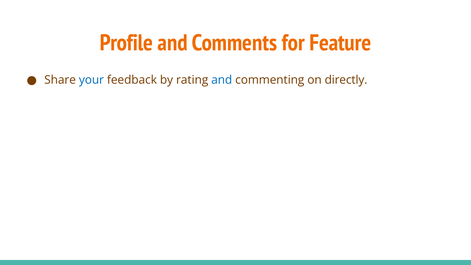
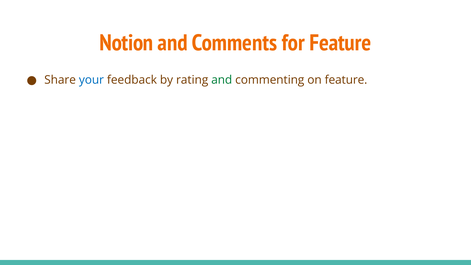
Profile: Profile -> Notion (126, 43)
and colour: blue -> green (222, 80)
on directly: directly -> feature (346, 80)
